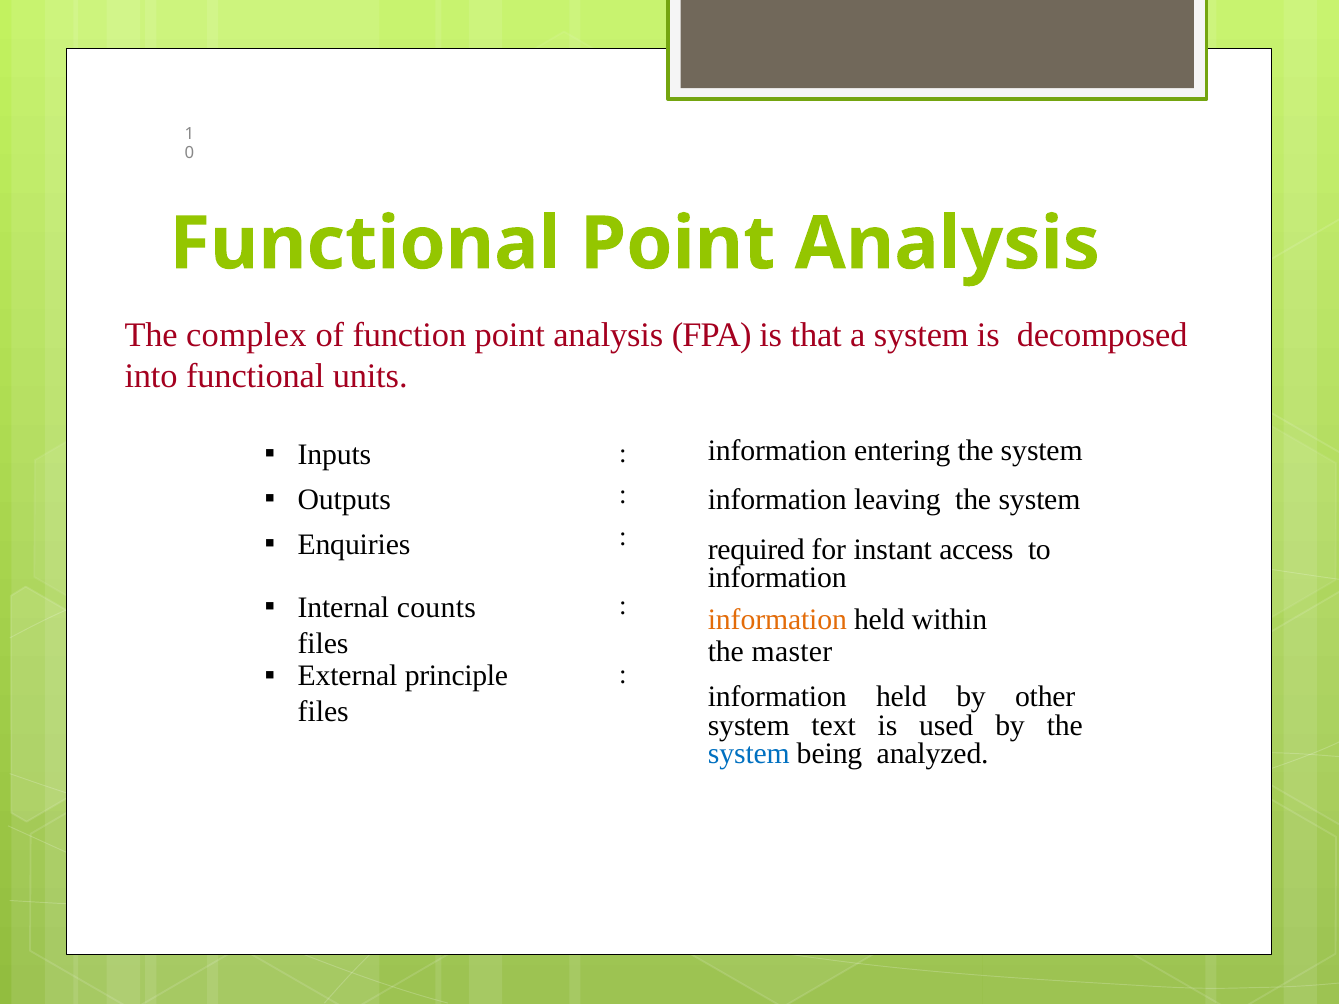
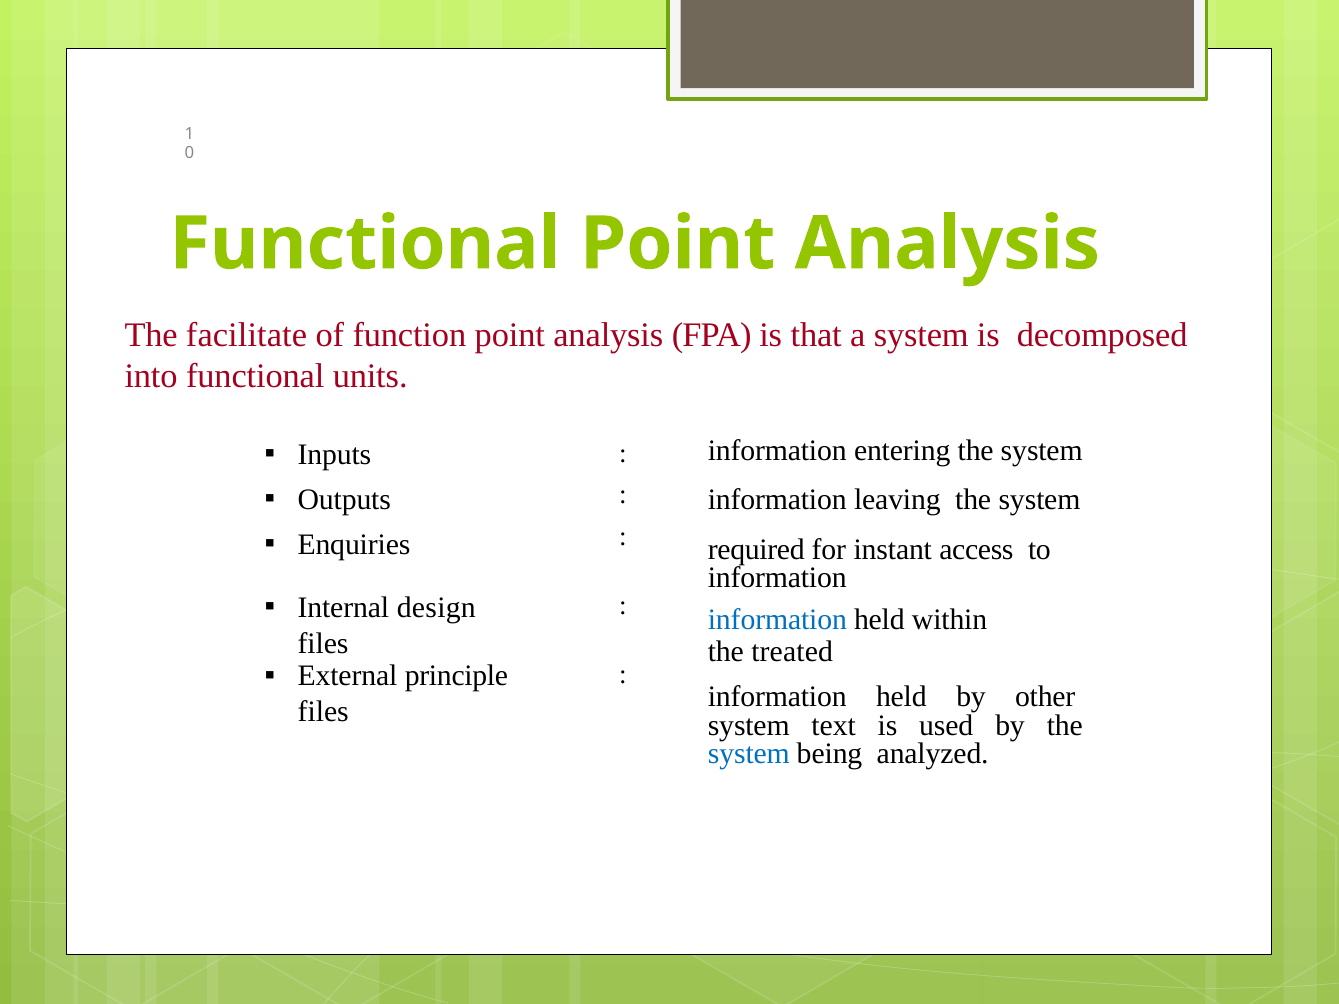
complex: complex -> facilitate (247, 335)
counts: counts -> design (436, 608)
information colour: orange -> blue (777, 620)
master: master -> treated (792, 652)
